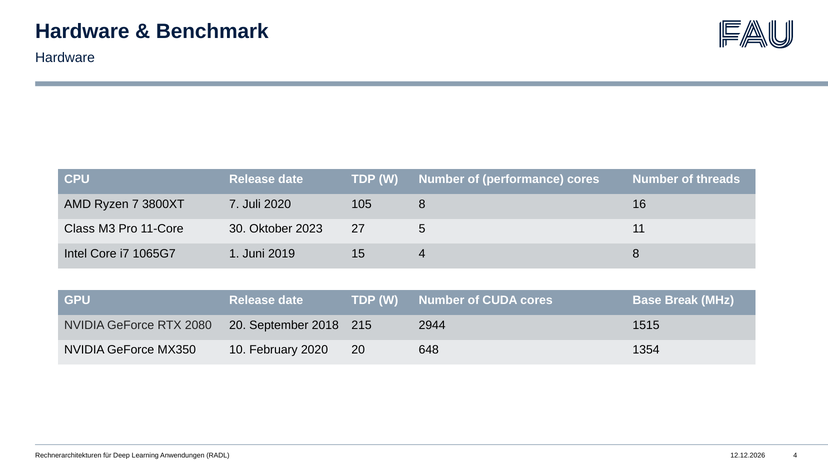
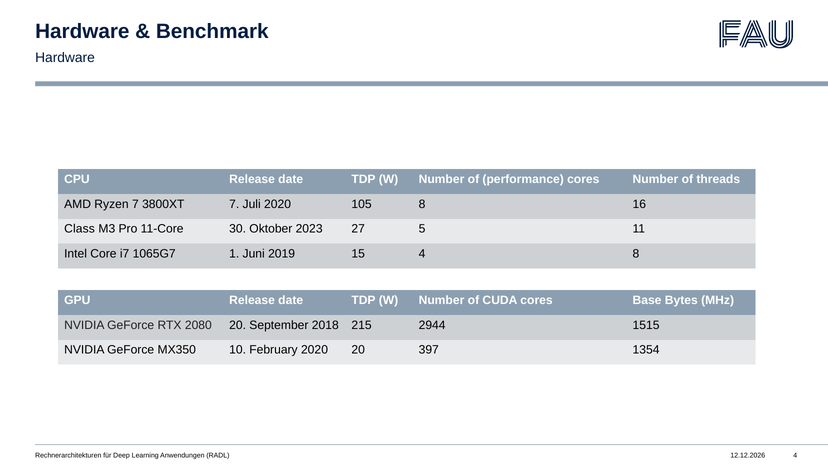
Break: Break -> Bytes (681, 300)
648: 648 -> 397 (429, 350)
